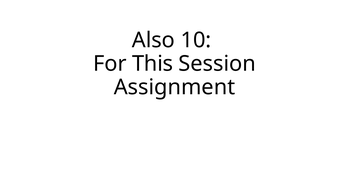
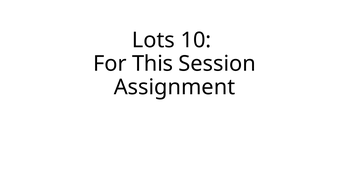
Also: Also -> Lots (153, 40)
